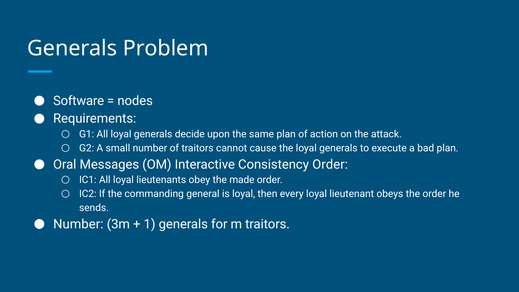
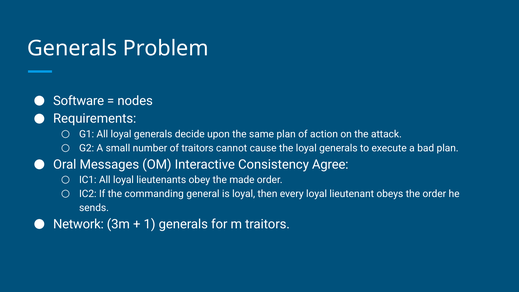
Consistency Order: Order -> Agree (330, 164)
Number: Number -> Network (78, 224)
